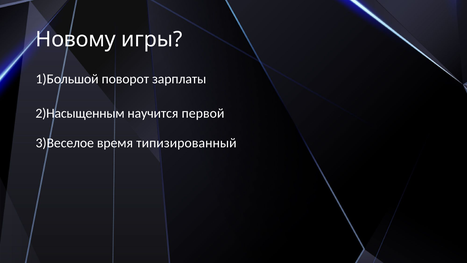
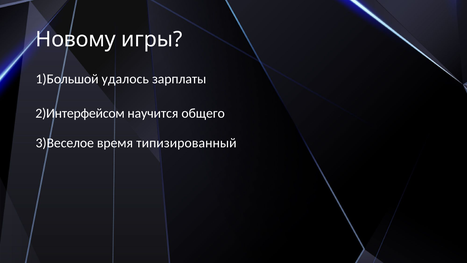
поворот: поворот -> удалось (125, 79)
2)Насыщенным: 2)Насыщенным -> 2)Интерфейсом (80, 113)
первой: первой -> общего (203, 113)
